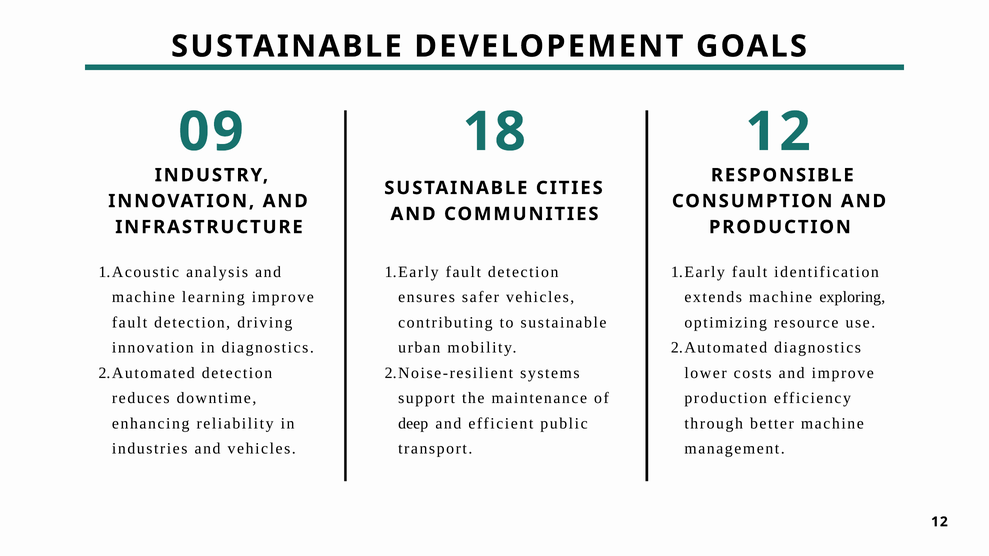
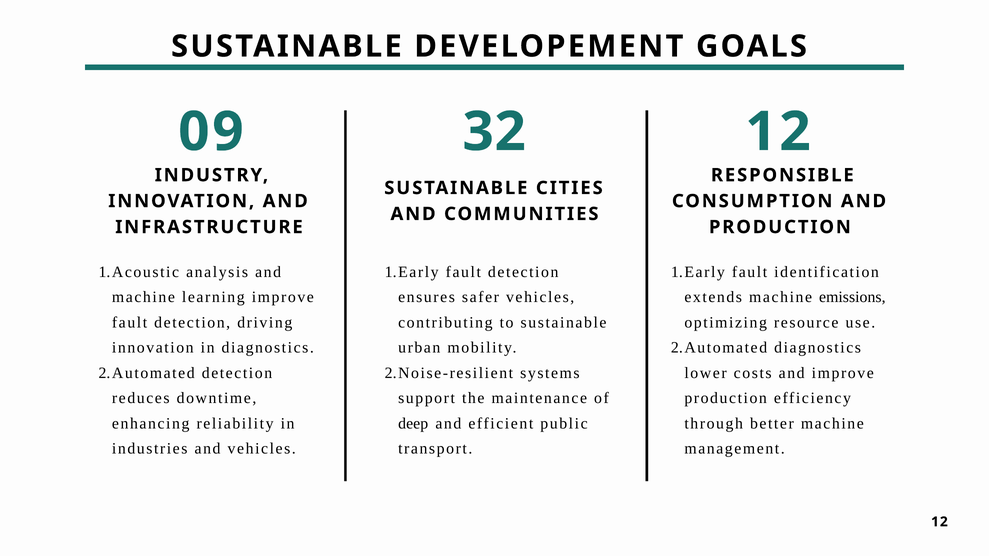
18: 18 -> 32 (494, 132)
exploring: exploring -> emissions (852, 297)
